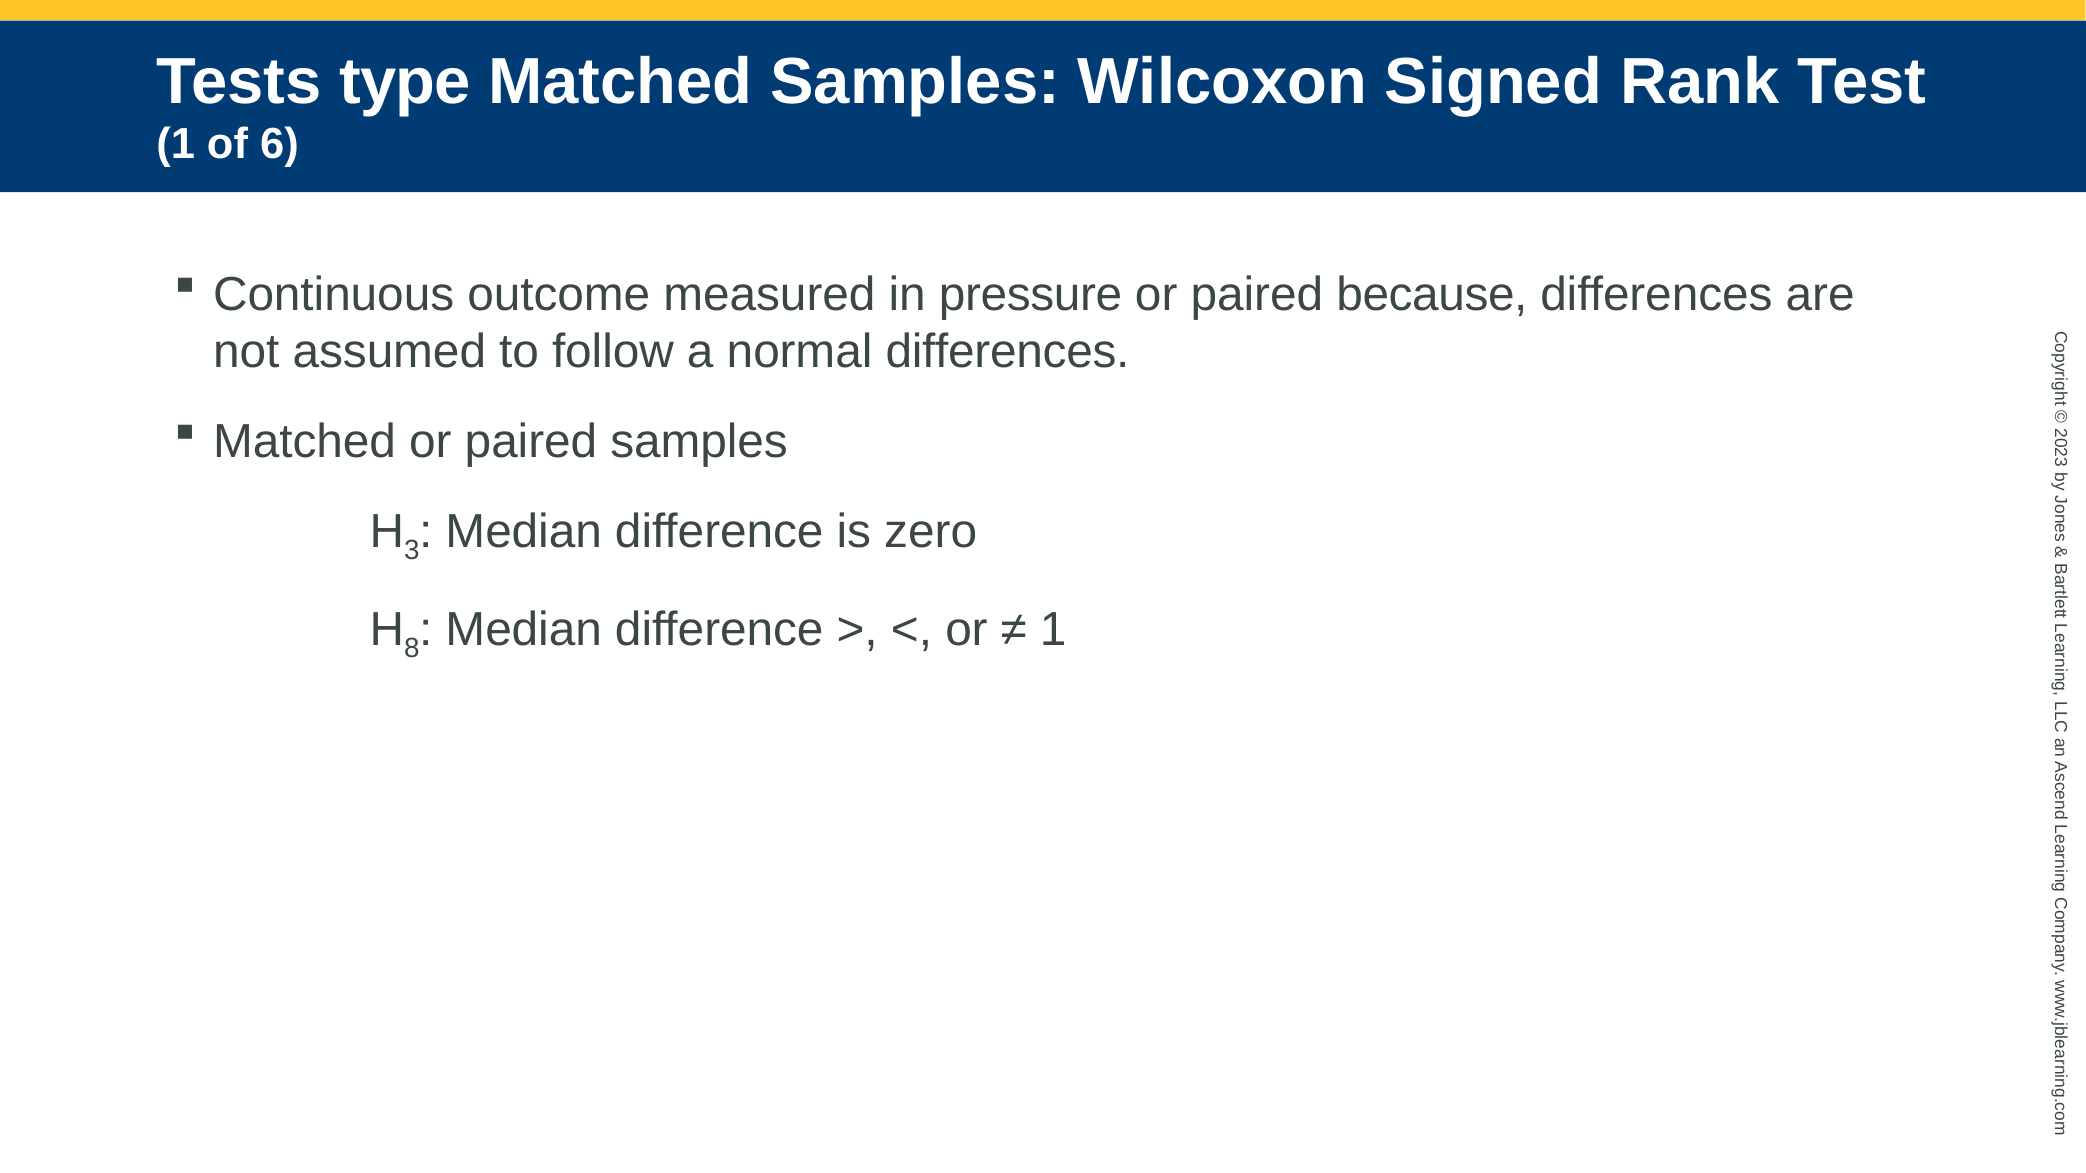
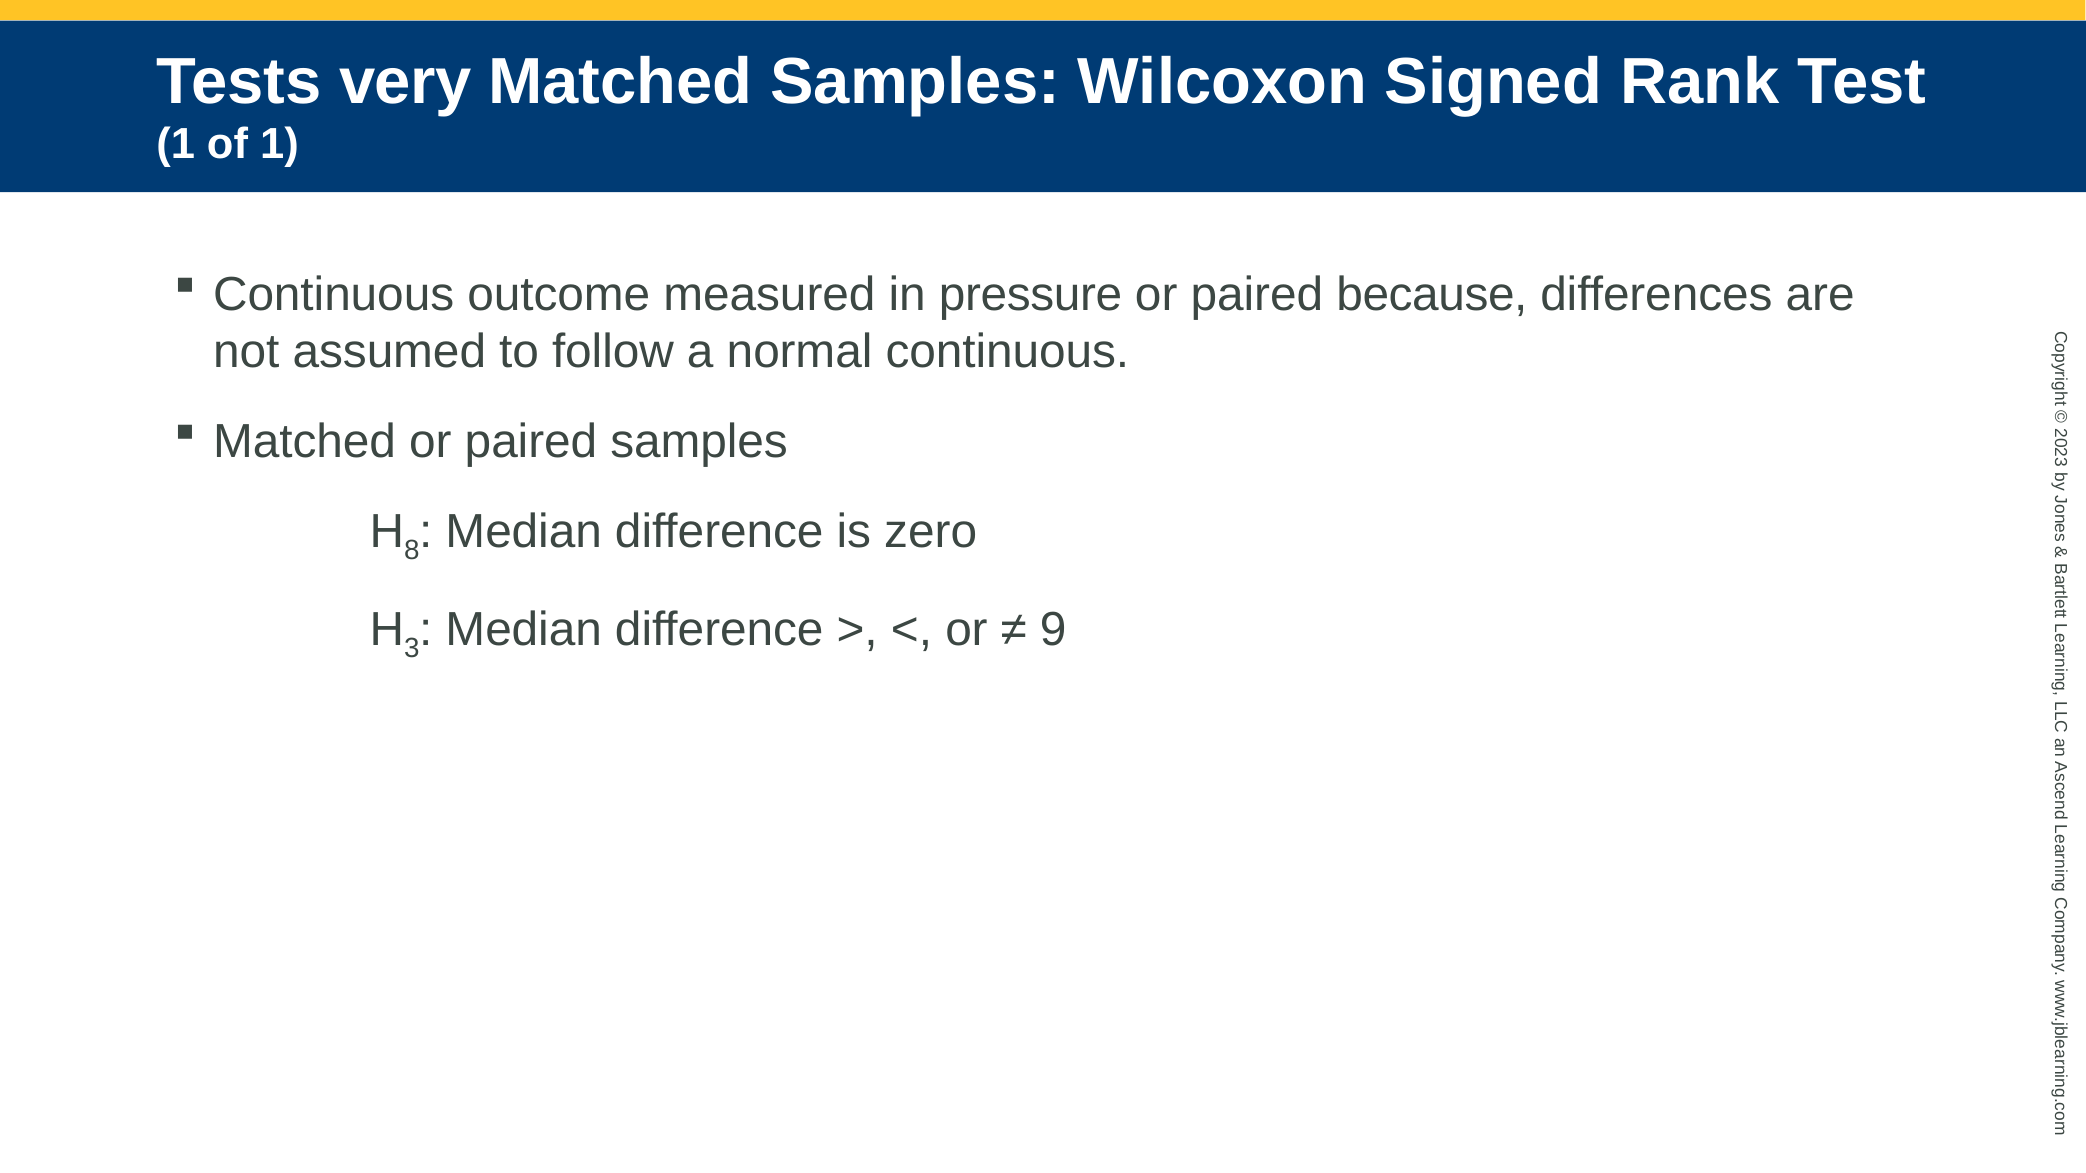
type: type -> very (405, 82)
of 6: 6 -> 1 (279, 144)
normal differences: differences -> continuous (1007, 352)
3: 3 -> 8 (412, 551)
8: 8 -> 3 (412, 648)
1: 1 -> 9 (1053, 630)
